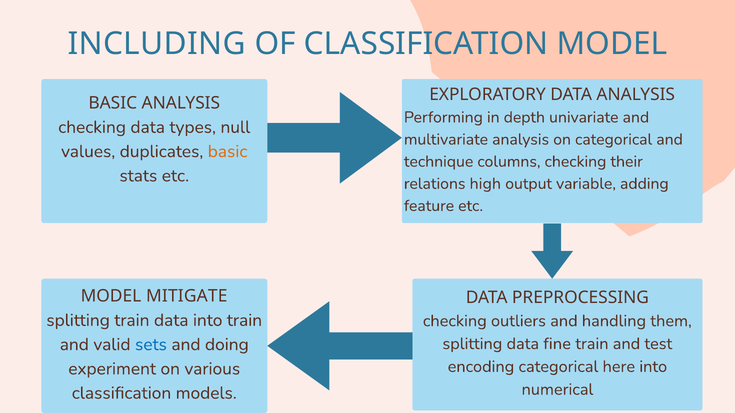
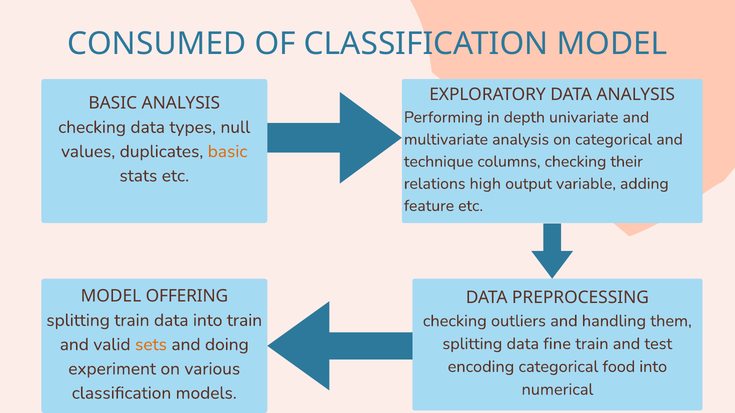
INCLUDING: INCLUDING -> CONSUMED (157, 44)
MITIGATE: MITIGATE -> OFFERING (187, 296)
sets colour: blue -> orange (151, 345)
here: here -> food (619, 367)
